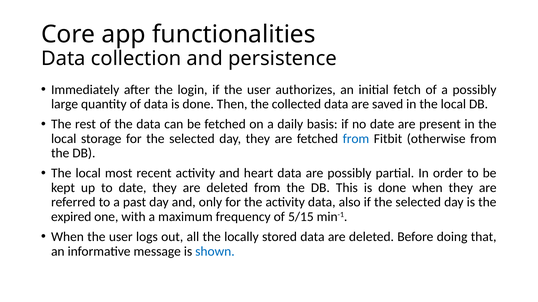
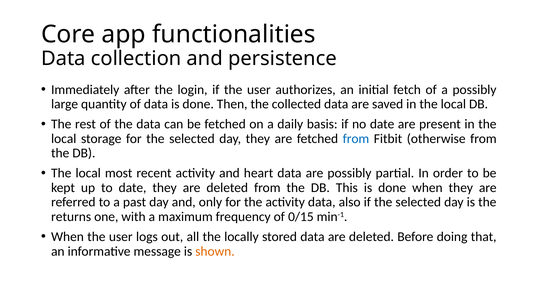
expired: expired -> returns (71, 217)
5/15: 5/15 -> 0/15 (301, 217)
shown colour: blue -> orange (215, 252)
